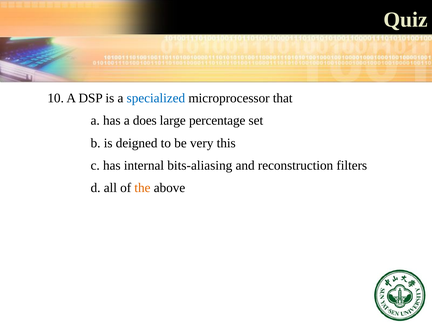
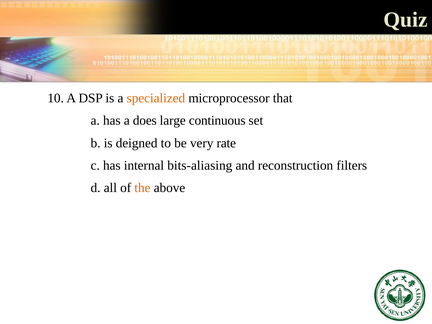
specialized colour: blue -> orange (156, 98)
percentage: percentage -> continuous (217, 121)
this: this -> rate (226, 143)
